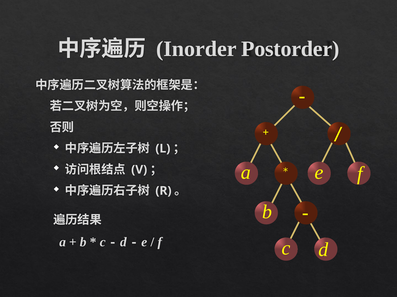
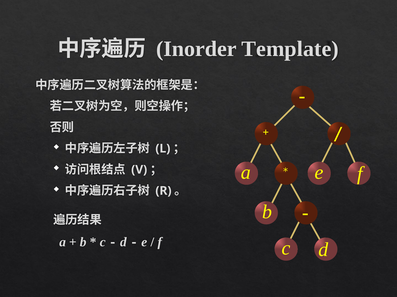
Postorder: Postorder -> Template (290, 49)
